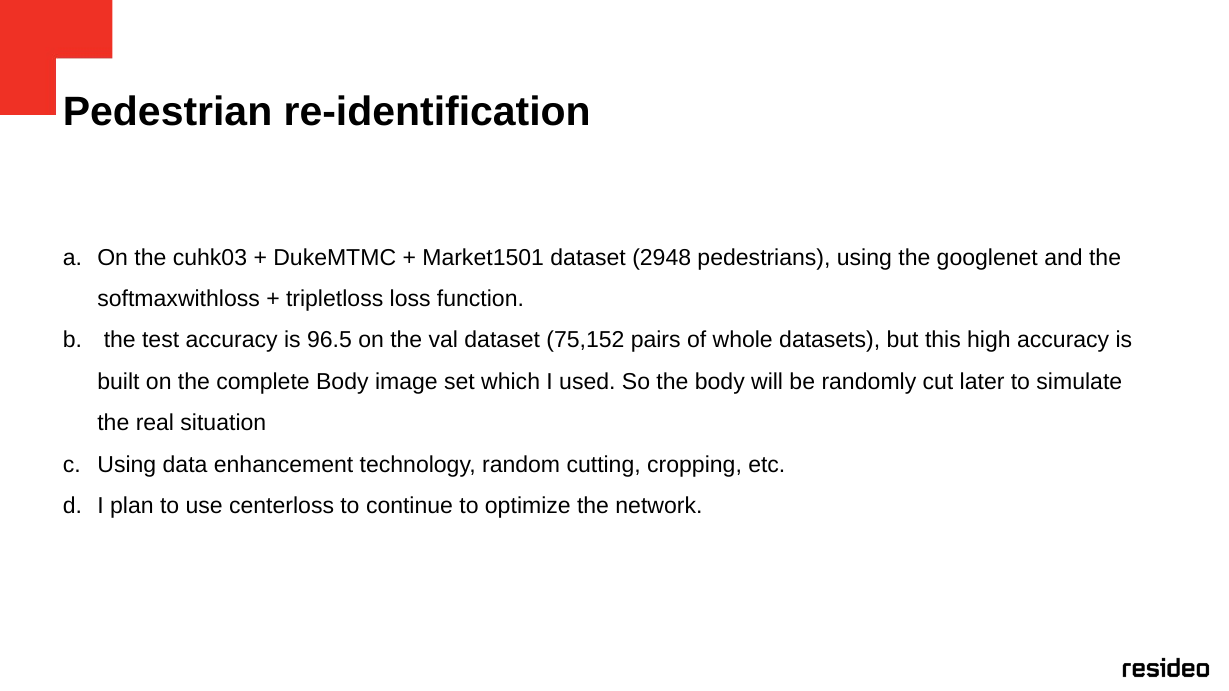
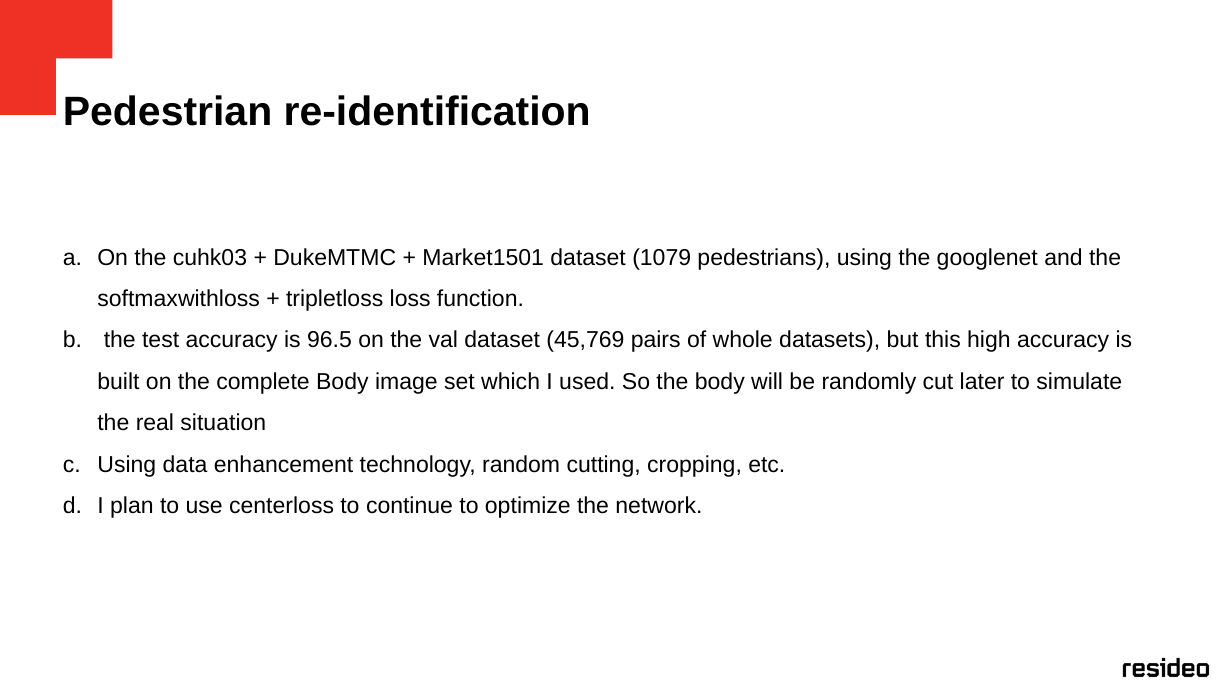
2948: 2948 -> 1079 (662, 258)
75,152: 75,152 -> 45,769 (585, 341)
